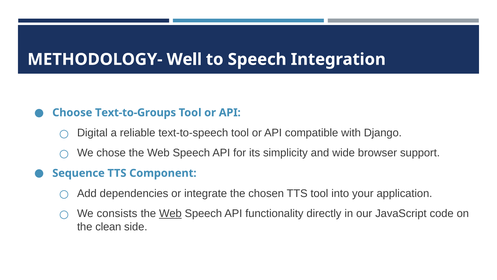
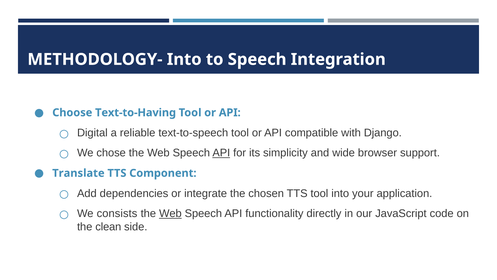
METHODOLOGY- Well: Well -> Into (184, 59)
Text-to-Groups: Text-to-Groups -> Text-to-Having (136, 112)
API underline: none -> present (221, 153)
Sequence: Sequence -> Translate (78, 173)
